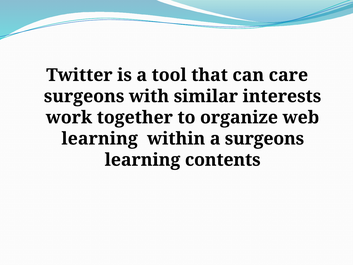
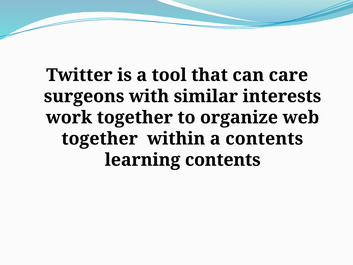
learning: learning -> together (100, 139)
a surgeons: surgeons -> contents (264, 139)
